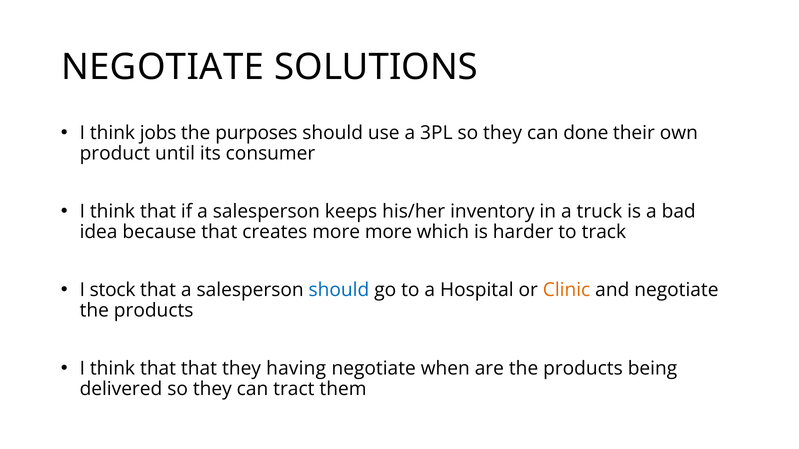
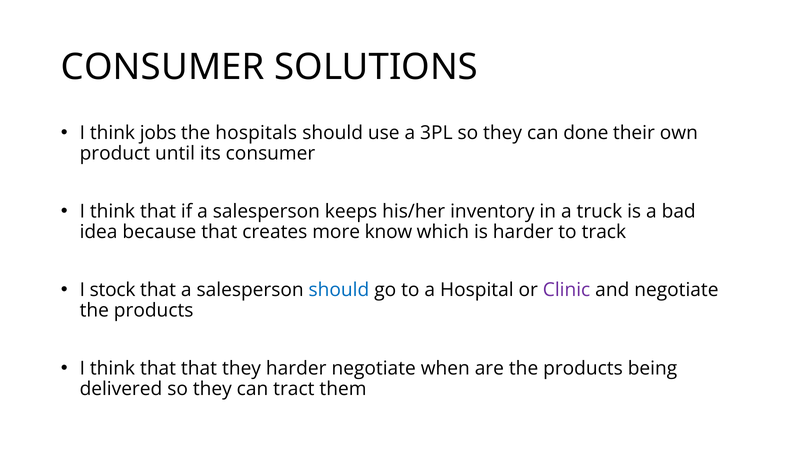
NEGOTIATE: NEGOTIATE -> CONSUMER (163, 67)
purposes: purposes -> hospitals (256, 133)
more more: more -> know (388, 232)
Clinic colour: orange -> purple (567, 290)
they having: having -> harder (296, 369)
